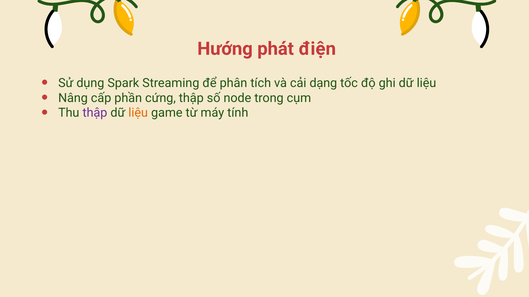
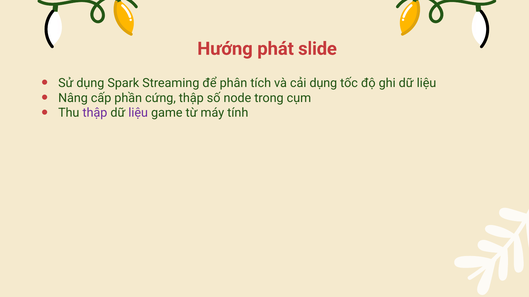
điện: điện -> slide (317, 49)
cải dạng: dạng -> dụng (323, 83)
liệu colour: orange -> purple (138, 113)
